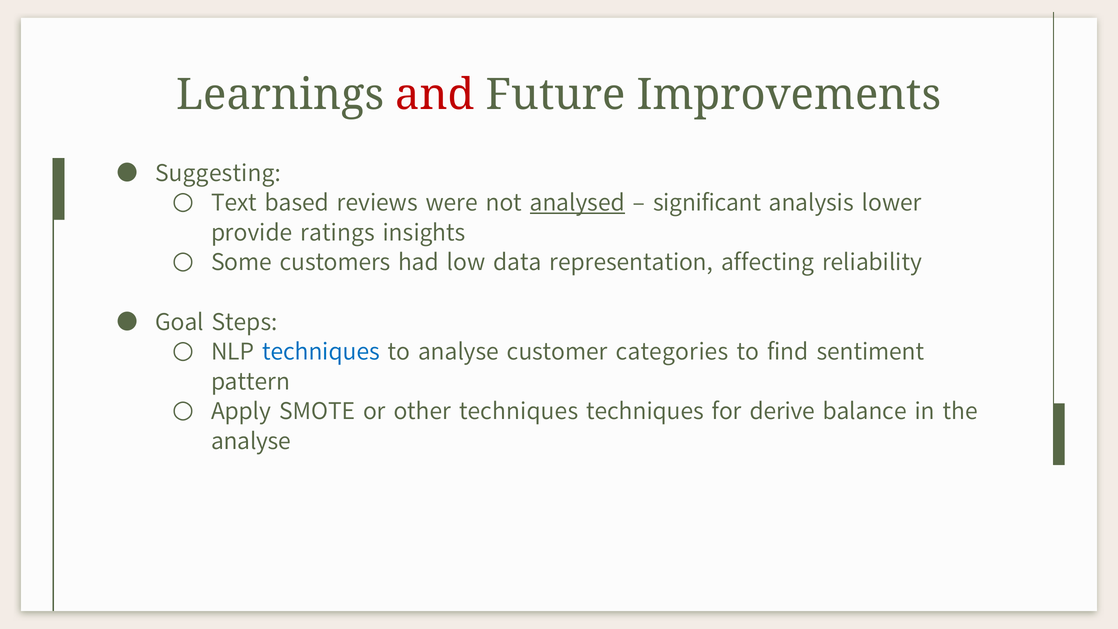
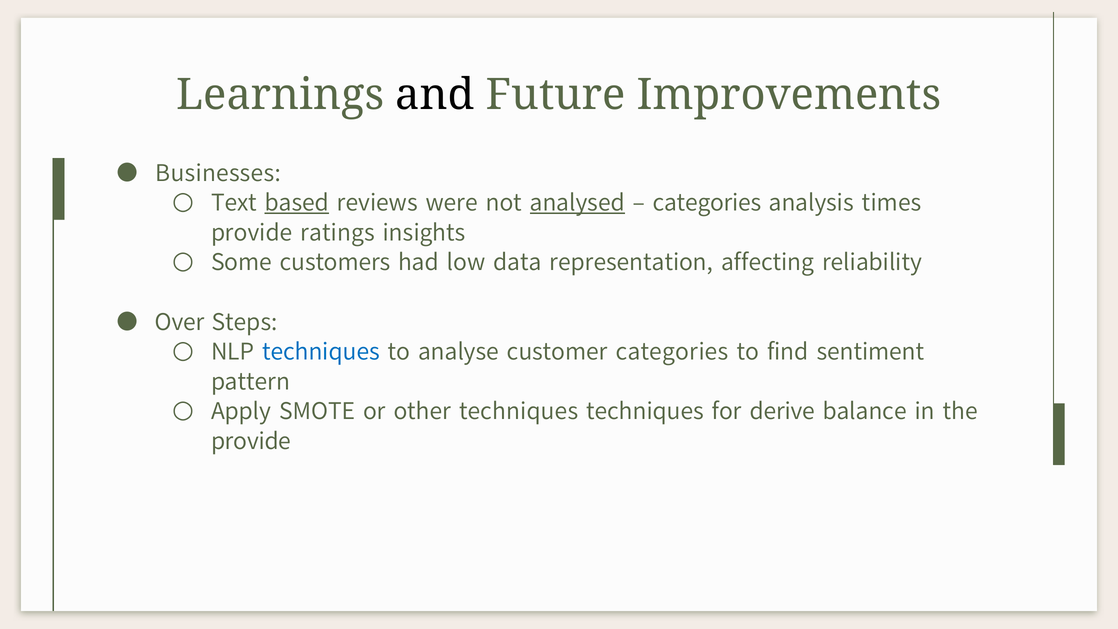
and colour: red -> black (435, 95)
Suggesting: Suggesting -> Businesses (218, 173)
based underline: none -> present (297, 203)
significant: significant -> categories (707, 203)
lower: lower -> times (892, 203)
Goal: Goal -> Over (180, 322)
analyse: analyse -> provide (251, 441)
